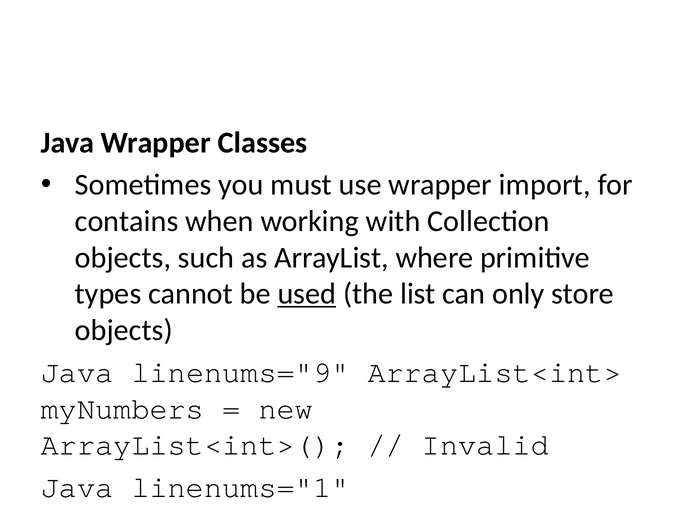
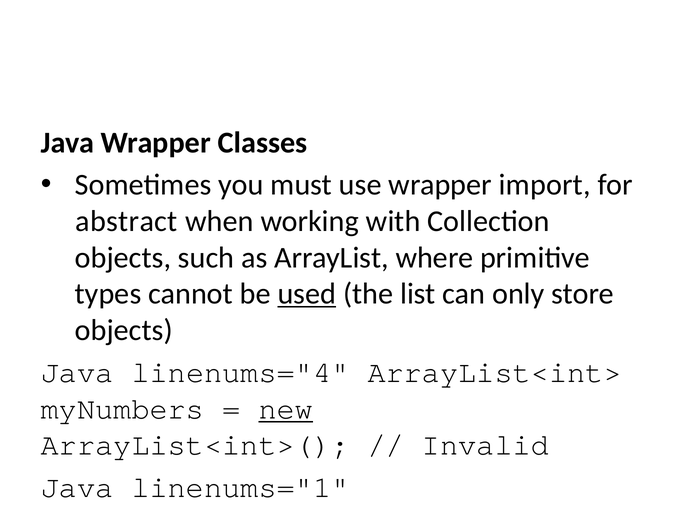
contains: contains -> abstract (126, 221)
linenums="9: linenums="9 -> linenums="4 (240, 372)
new underline: none -> present (286, 409)
